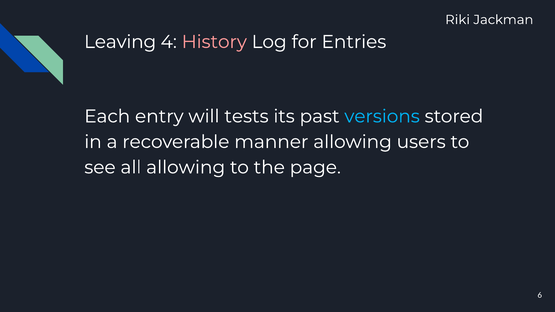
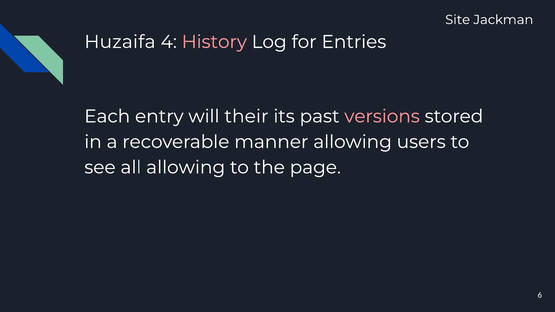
Riki: Riki -> Site (458, 20)
Leaving: Leaving -> Huzaifa (120, 42)
tests: tests -> their (246, 116)
versions colour: light blue -> pink (382, 116)
